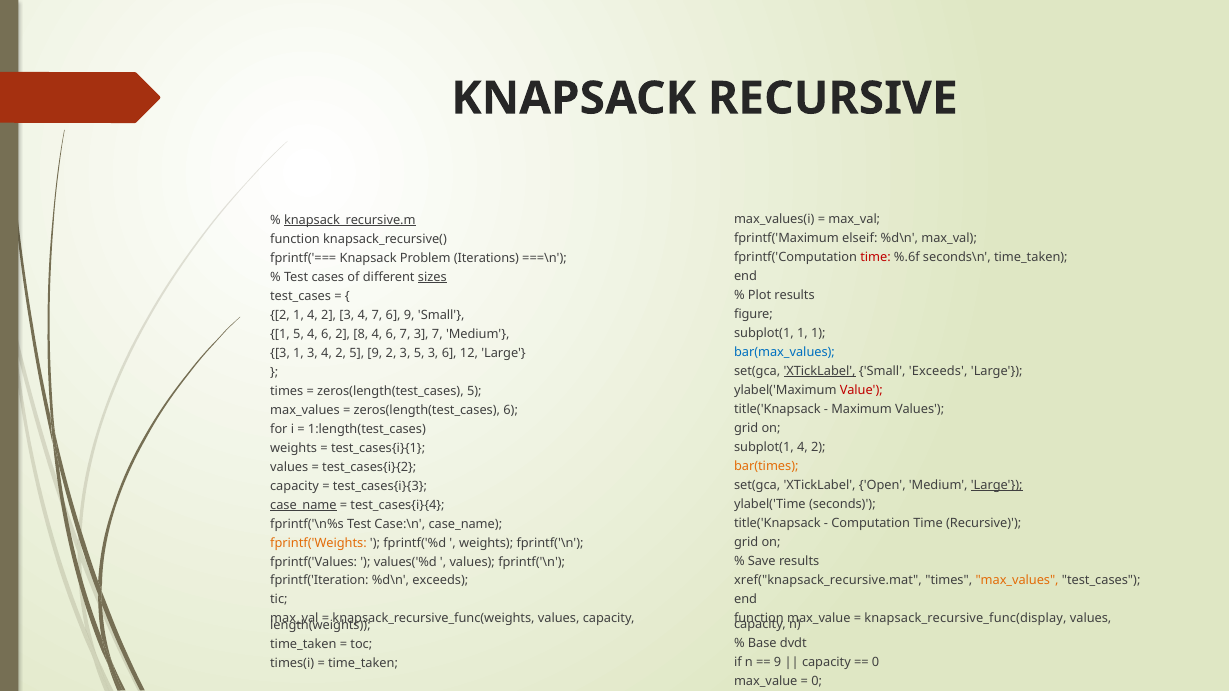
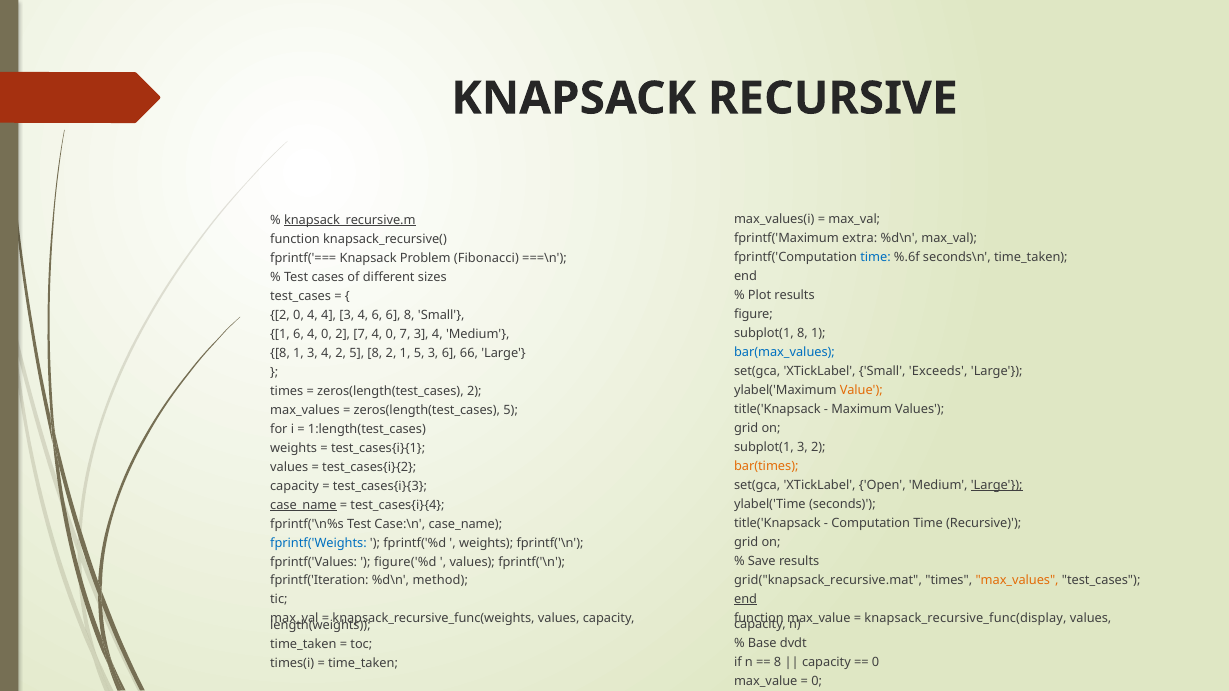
elseif: elseif -> extra (860, 239)
time colour: red -> blue (876, 258)
Iterations: Iterations -> Fibonacci (486, 258)
sizes underline: present -> none (432, 277)
2 1: 1 -> 0 (299, 315)
2: 2 -> 4 (329, 315)
4 7: 7 -> 6 (377, 315)
6 9: 9 -> 8 (409, 315)
subplot(1 1: 1 -> 8 (802, 334)
1 5: 5 -> 6 (299, 334)
6: 6 -> 0 (327, 334)
2 8: 8 -> 7 (361, 334)
6: 6 -> 0 (391, 334)
7 3 7: 7 -> 4 (437, 334)
3: 3 -> 8 (280, 353)
5 9: 9 -> 8 (375, 353)
3: 3 -> 1 (405, 353)
12: 12 -> 66 (469, 353)
XTickLabel underline: present -> none (820, 371)
Value colour: red -> orange (861, 390)
zeros(length(test_cases 5: 5 -> 2 (474, 391)
zeros(length(test_cases 6: 6 -> 5 (511, 410)
subplot(1 4: 4 -> 3 (802, 447)
fprintf('Weights colour: orange -> blue (318, 543)
values('%d: values('%d -> figure('%d (405, 562)
xref("knapsack_recursive.mat: xref("knapsack_recursive.mat -> grid("knapsack_recursive.mat (828, 580)
%d\n exceeds: exceeds -> method (440, 581)
end underline: none -> present (746, 599)
9: 9 -> 8 (778, 662)
